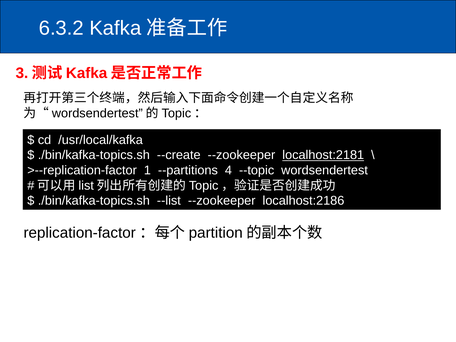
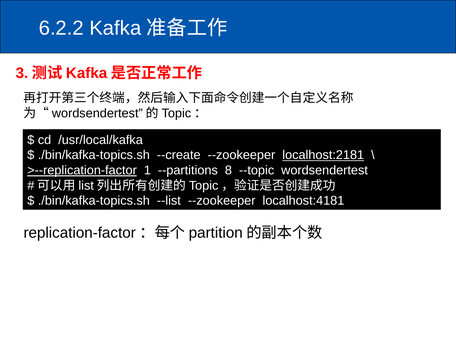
6.3.2: 6.3.2 -> 6.2.2 (61, 28)
>--replication-factor underline: none -> present (82, 170)
4: 4 -> 8 (228, 170)
localhost:2186: localhost:2186 -> localhost:4181 (303, 201)
